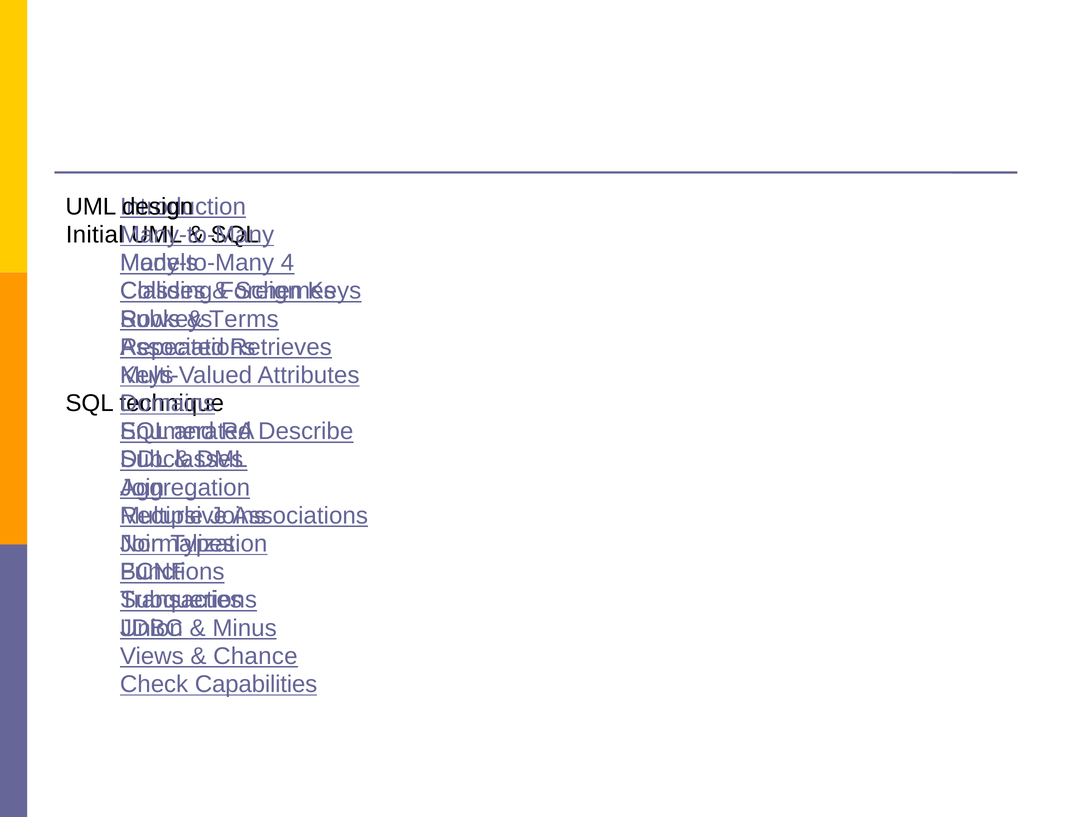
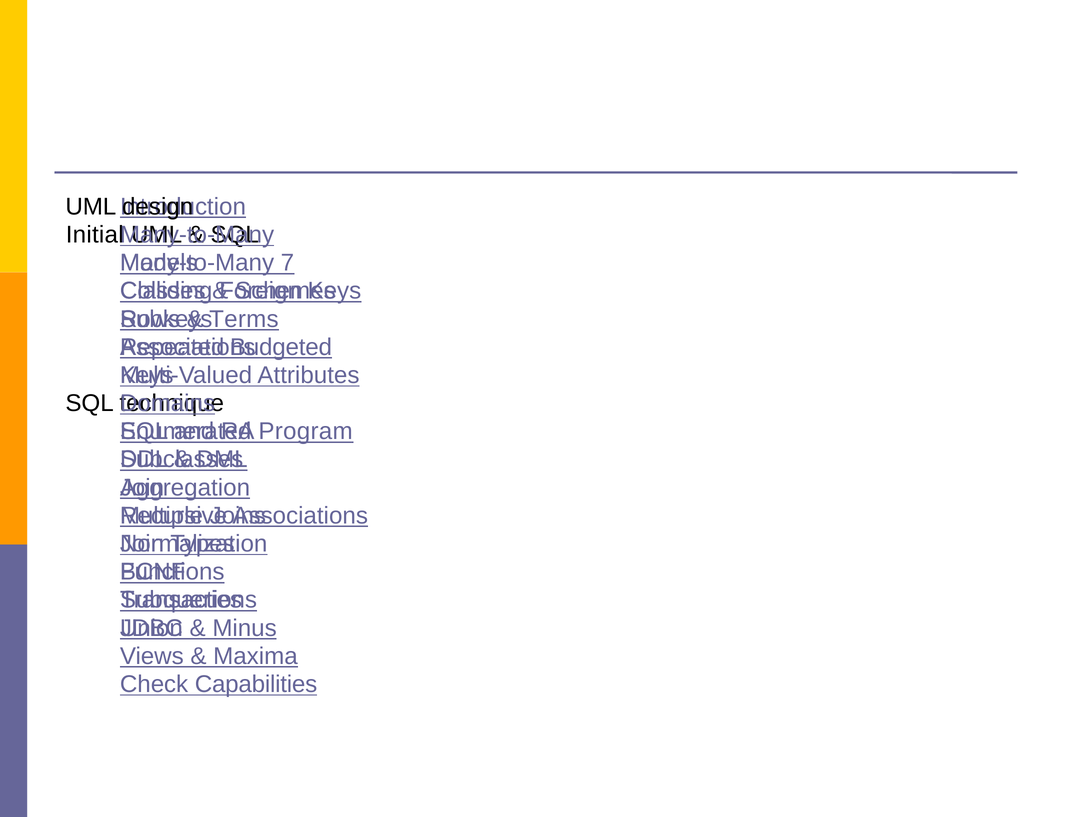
4: 4 -> 7 (287, 263)
Retrieves: Retrieves -> Budgeted (281, 347)
Describe: Describe -> Program (306, 432)
Chance: Chance -> Maxima (255, 657)
